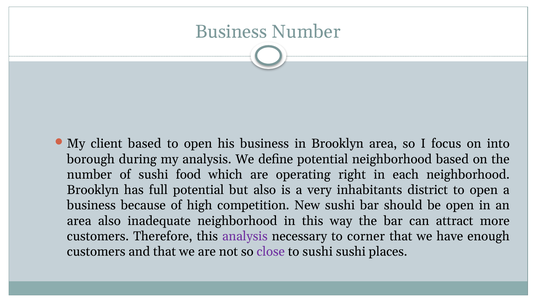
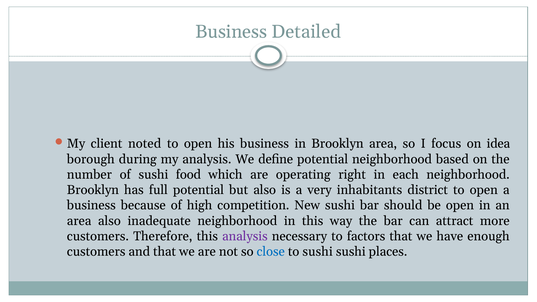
Business Number: Number -> Detailed (306, 32)
client based: based -> noted (145, 144)
into: into -> idea (498, 144)
corner: corner -> factors (366, 236)
close colour: purple -> blue (271, 252)
